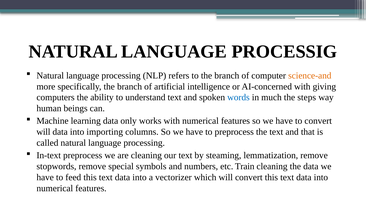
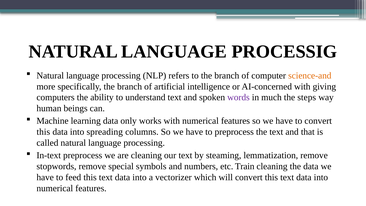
words colour: blue -> purple (238, 97)
will: will -> this (43, 132)
importing: importing -> spreading (105, 132)
